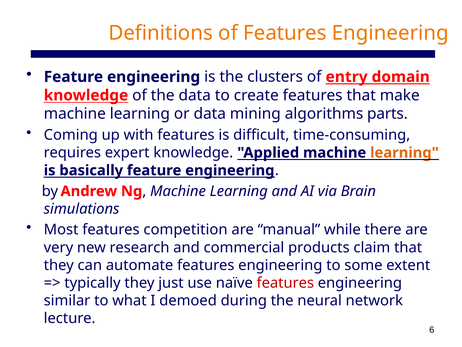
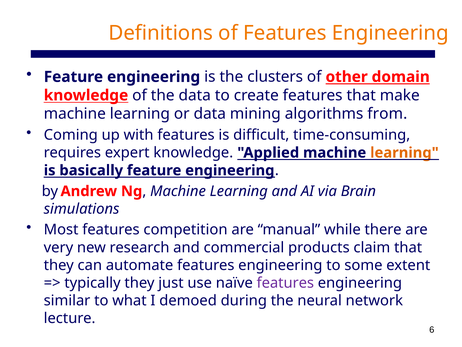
entry: entry -> other (347, 77)
parts: parts -> from (387, 114)
features colour: red -> purple (285, 283)
